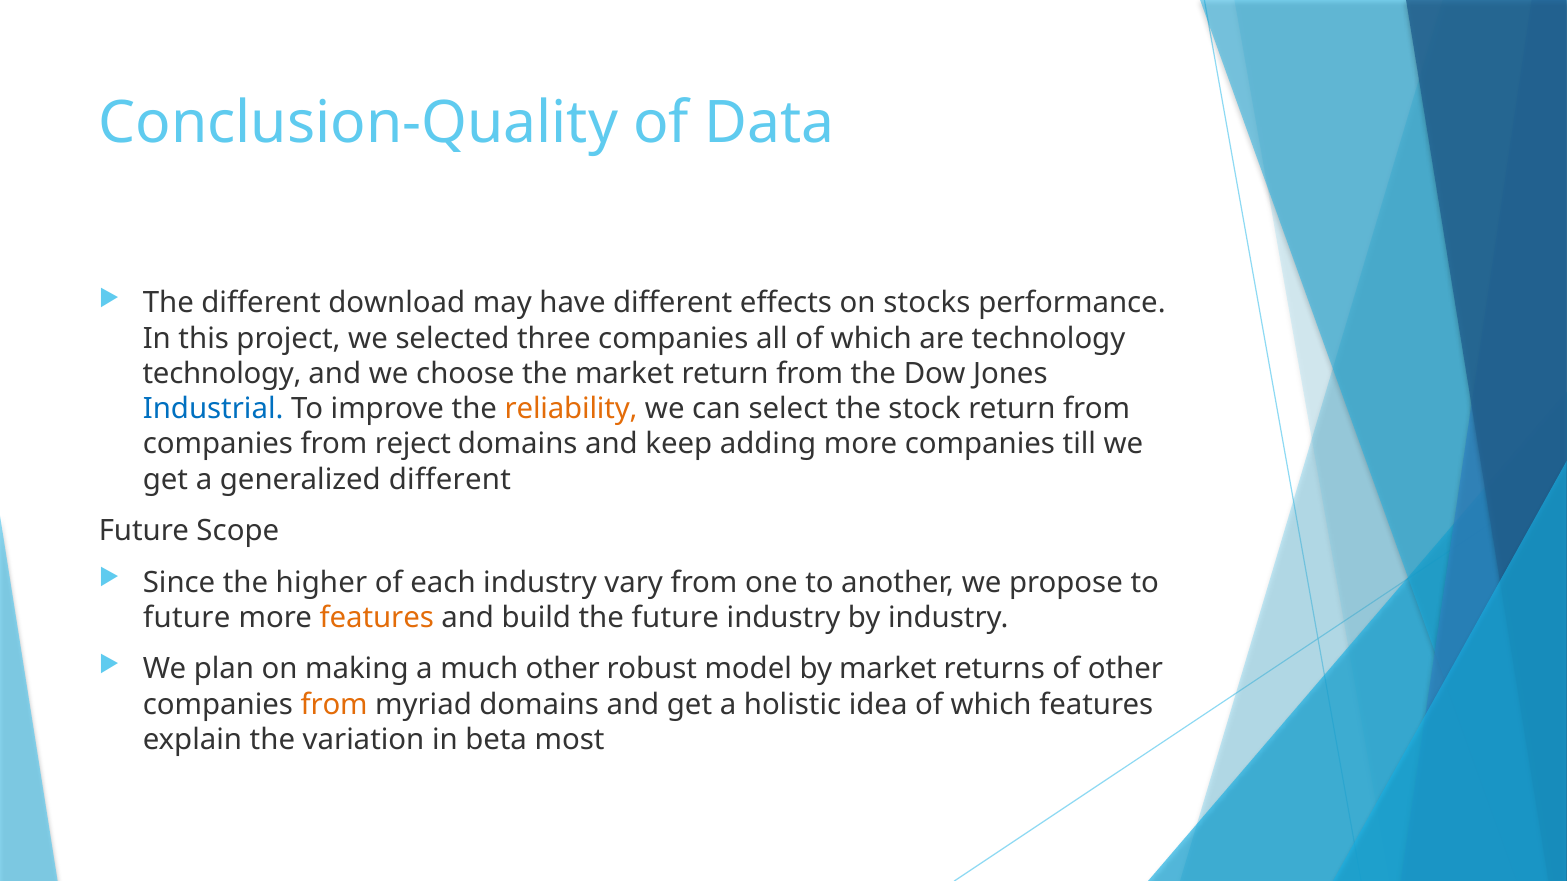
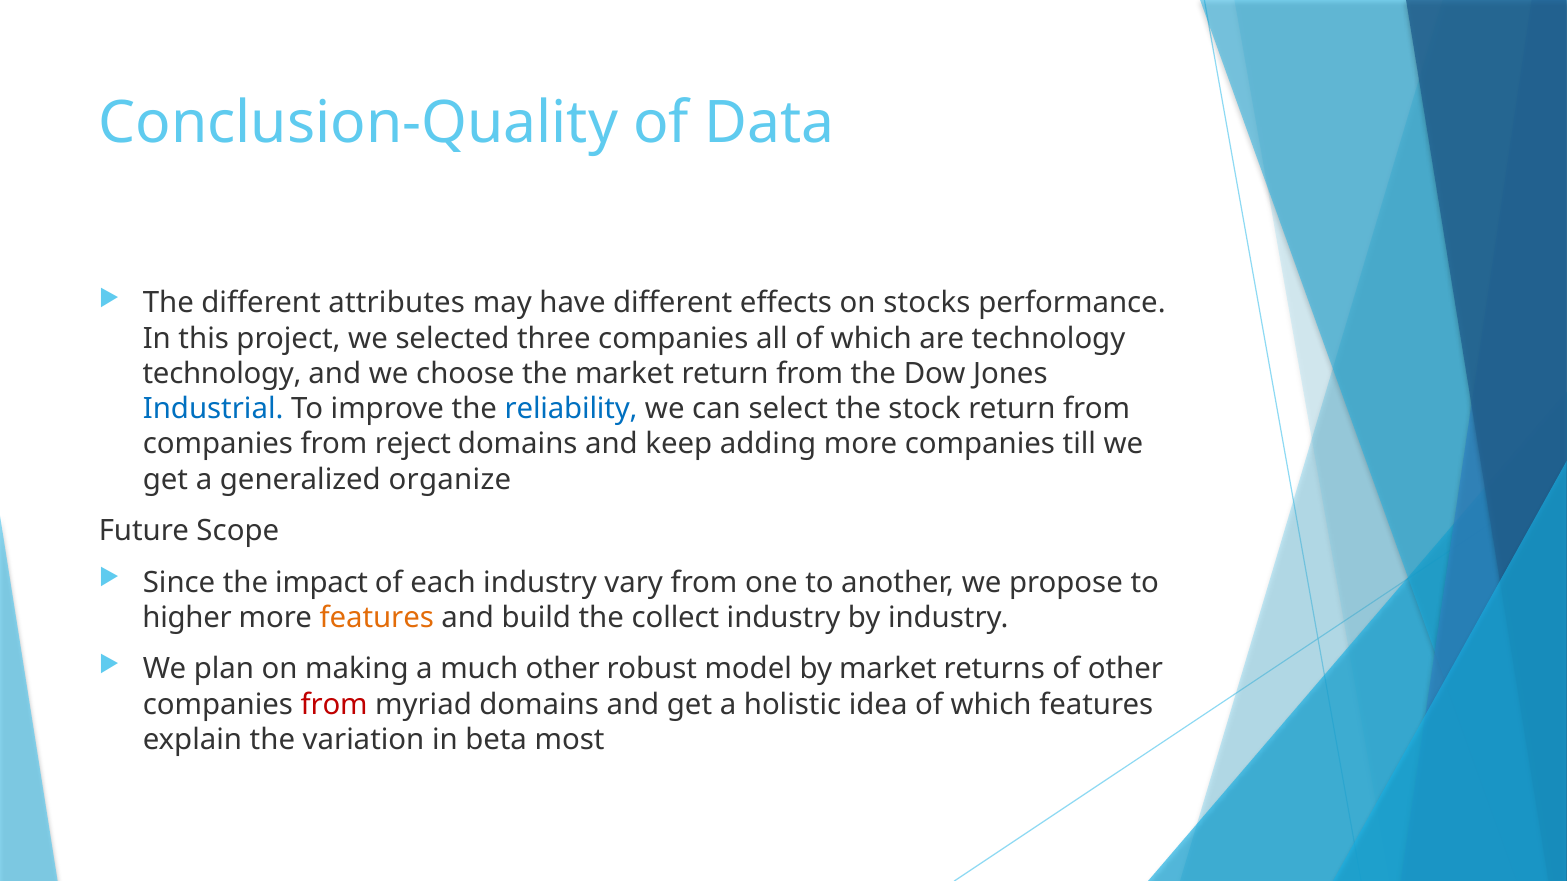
download: download -> attributes (397, 303)
reliability colour: orange -> blue (571, 409)
generalized different: different -> organize (450, 480)
higher: higher -> impact (322, 583)
future: future -> higher (187, 618)
the future: future -> collect (675, 618)
from colour: orange -> red (334, 705)
